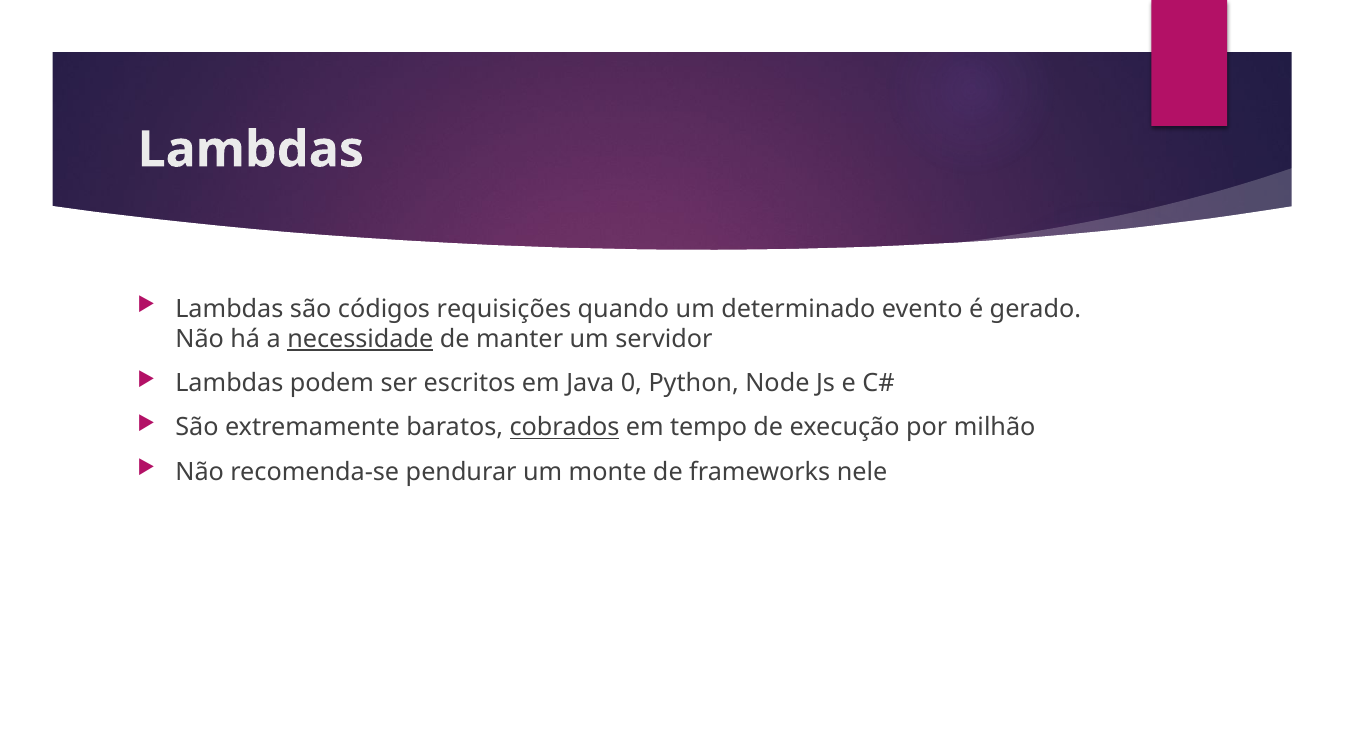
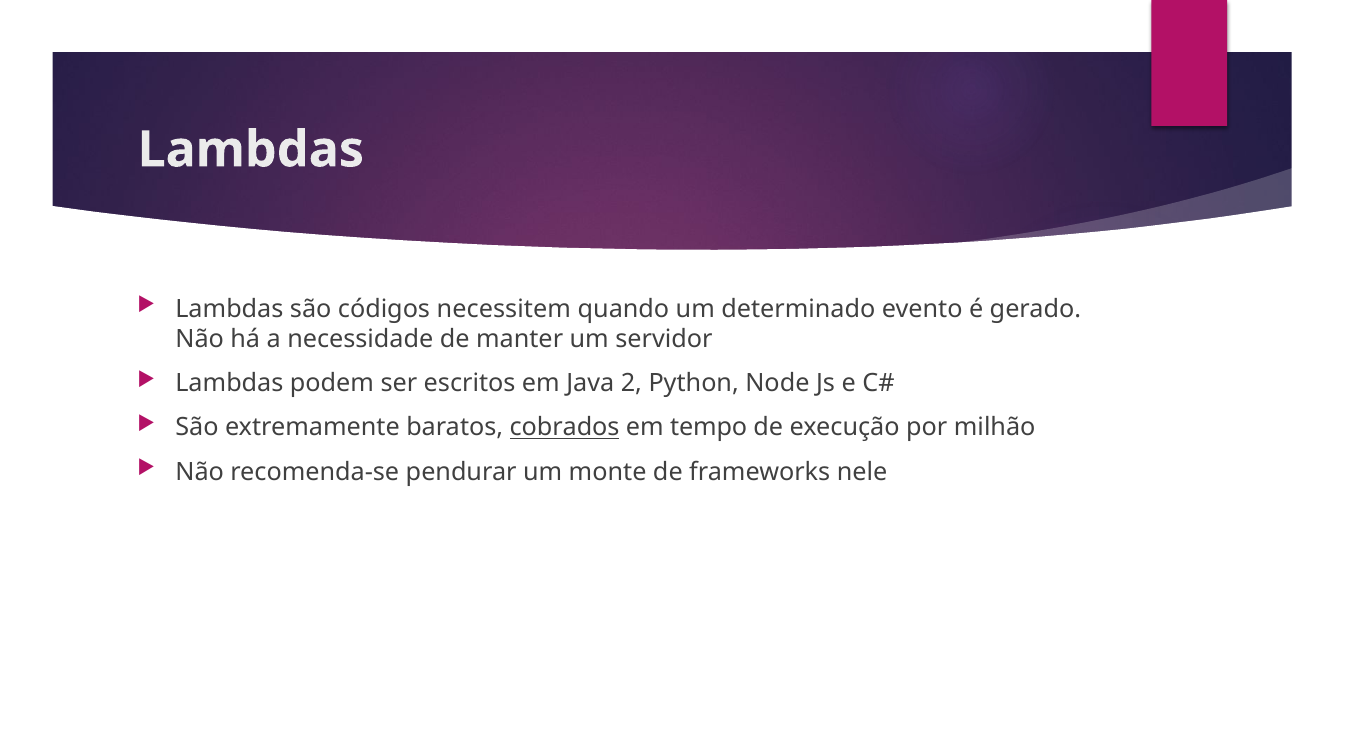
requisições: requisições -> necessitem (504, 309)
necessidade underline: present -> none (360, 339)
0: 0 -> 2 (631, 384)
